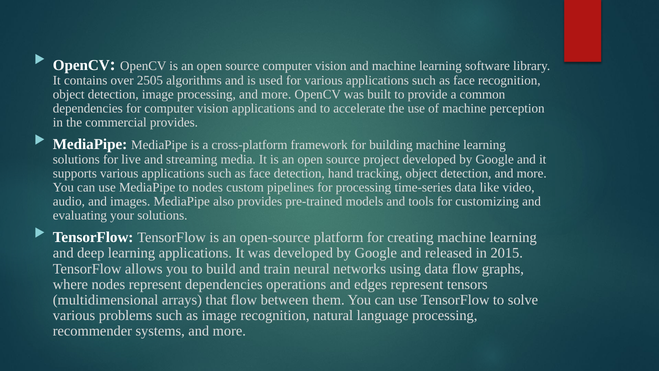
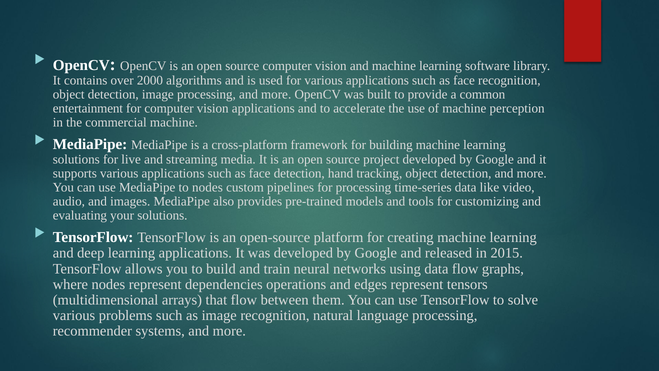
2505: 2505 -> 2000 (150, 80)
dependencies: dependencies -> entertainment (88, 108)
commercial provides: provides -> machine (174, 123)
